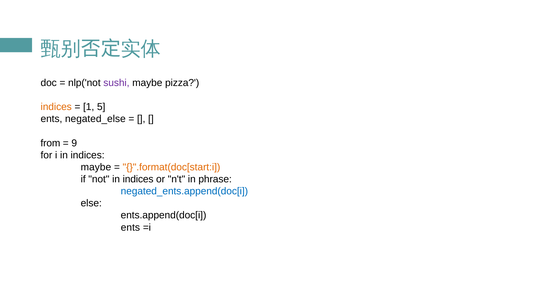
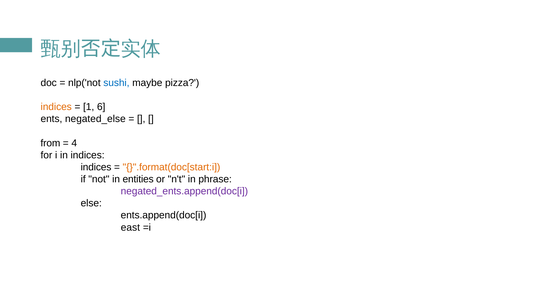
sushi colour: purple -> blue (116, 83)
5: 5 -> 6 (101, 107)
9: 9 -> 4 (74, 143)
maybe: maybe -> indices (96, 167)
not in indices: indices -> entities (138, 179)
negated_ents.append(doc[i colour: blue -> purple (184, 191)
ents: ents -> east (130, 227)
